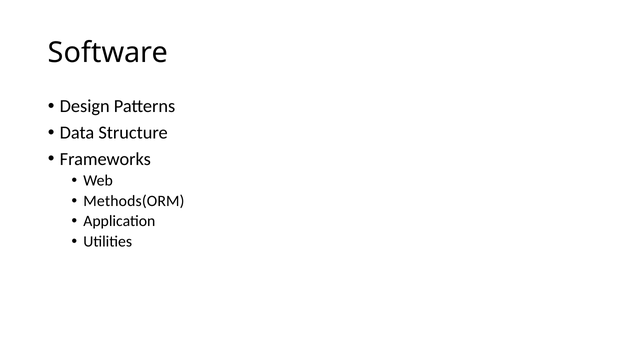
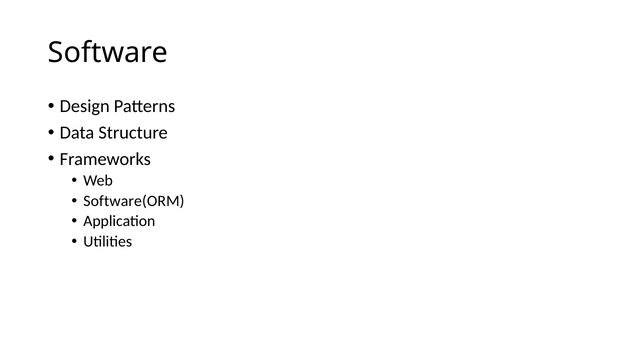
Methods(ORM: Methods(ORM -> Software(ORM (134, 201)
